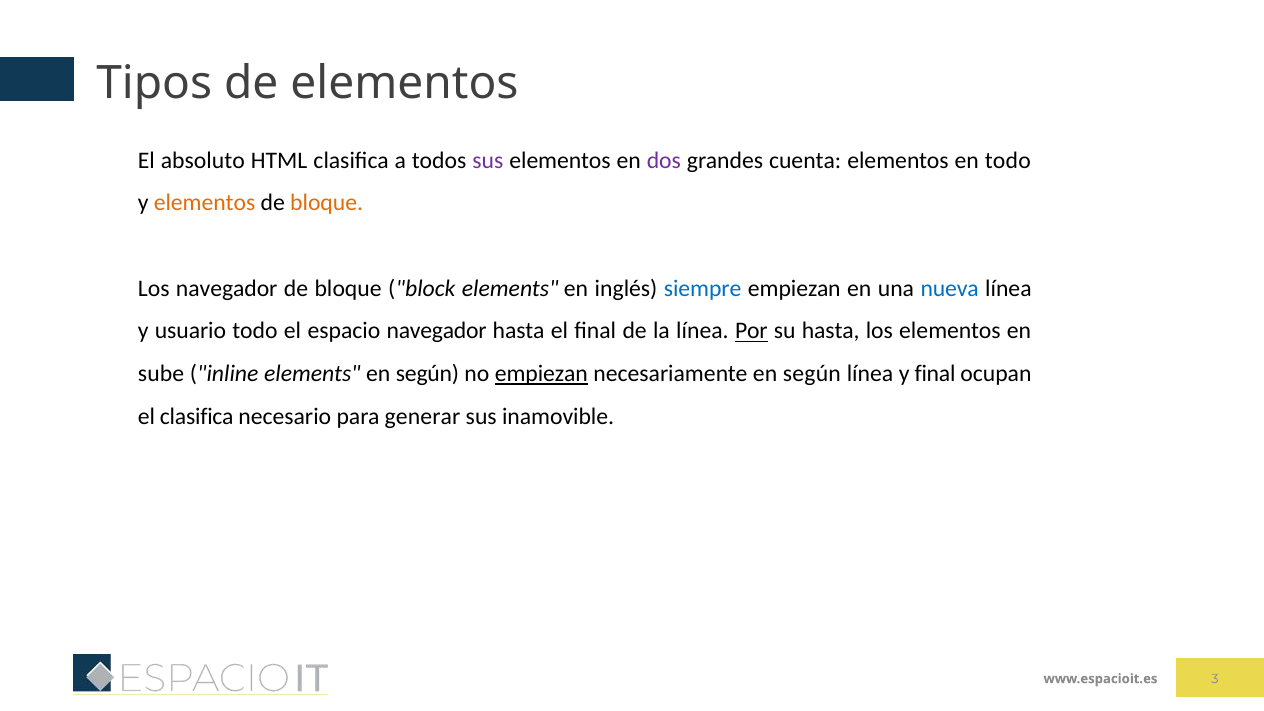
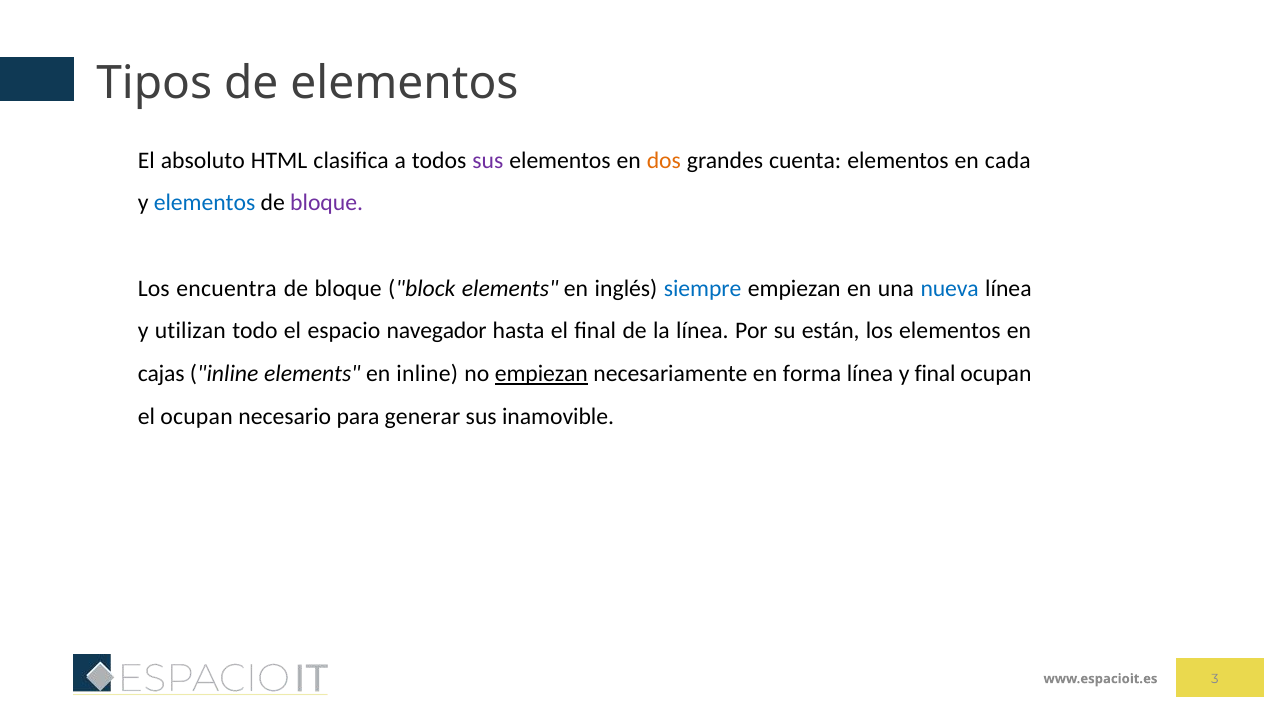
dos colour: purple -> orange (664, 161)
en todo: todo -> cada (1008, 161)
elementos colour: orange -> blue (205, 203)
bloque colour: orange -> purple (327, 203)
Los navegador: navegador -> encuentra (227, 288)
usuario: usuario -> utilizan (190, 331)
Por underline: present -> none (751, 331)
su hasta: hasta -> están (831, 331)
sube: sube -> cajas (161, 374)
elements en según: según -> inline (427, 374)
necesariamente en según: según -> forma (812, 374)
el clasifica: clasifica -> ocupan (197, 416)
